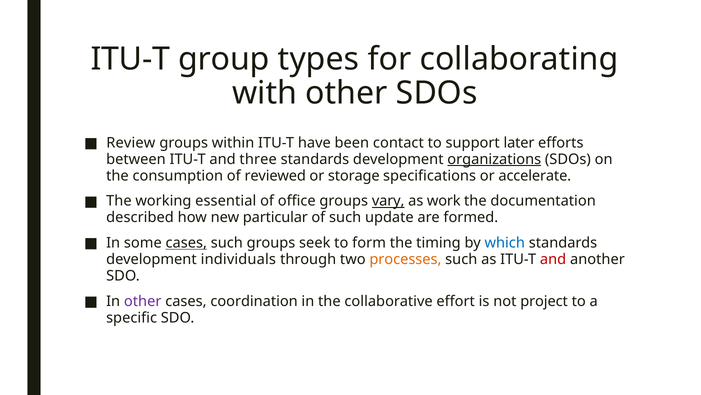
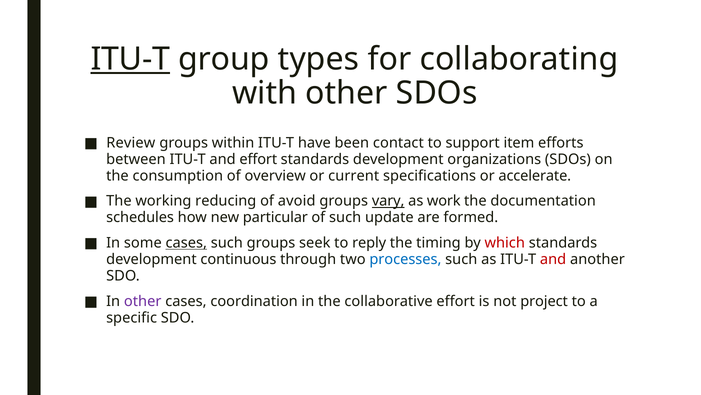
ITU-T underline: none -> present (130, 59)
later: later -> item (519, 142)
and three: three -> effort (258, 159)
organizations underline: present -> none (494, 159)
reviewed: reviewed -> overview (275, 175)
storage: storage -> current (354, 175)
essential: essential -> reducing (226, 201)
office: office -> avoid (297, 201)
described: described -> schedules (140, 217)
form: form -> reply (369, 242)
which colour: blue -> red (505, 242)
individuals: individuals -> continuous (238, 259)
processes colour: orange -> blue (405, 259)
